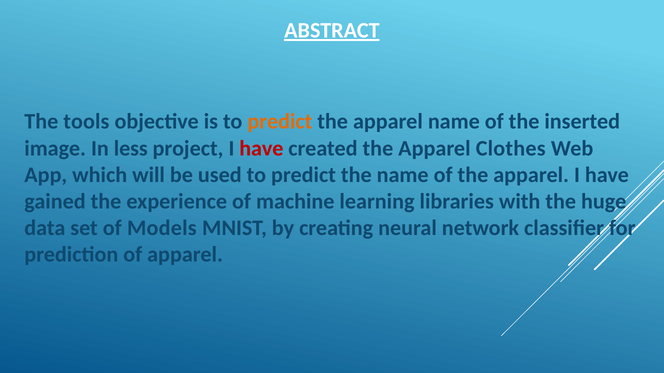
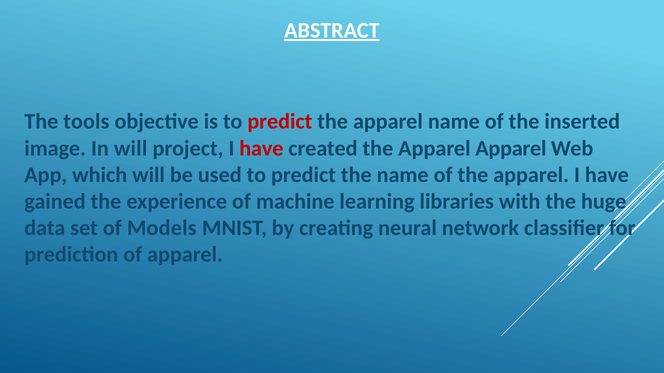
predict colour: orange -> red (280, 122)
In less: less -> will (131, 148)
Apparel Clothes: Clothes -> Apparel (511, 148)
